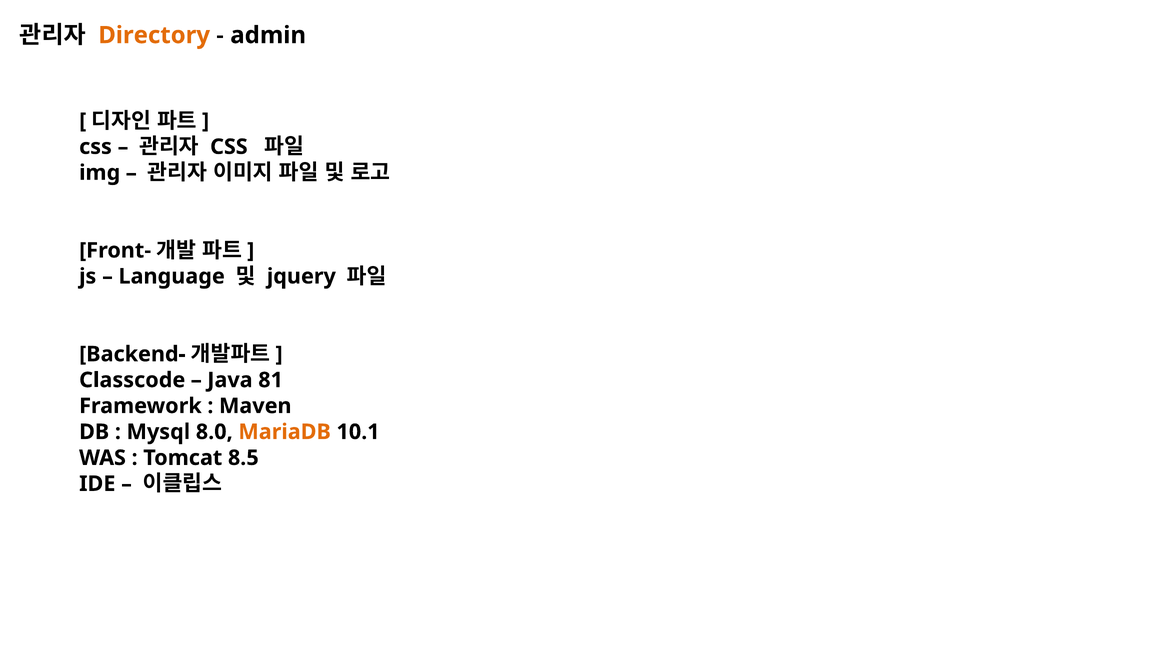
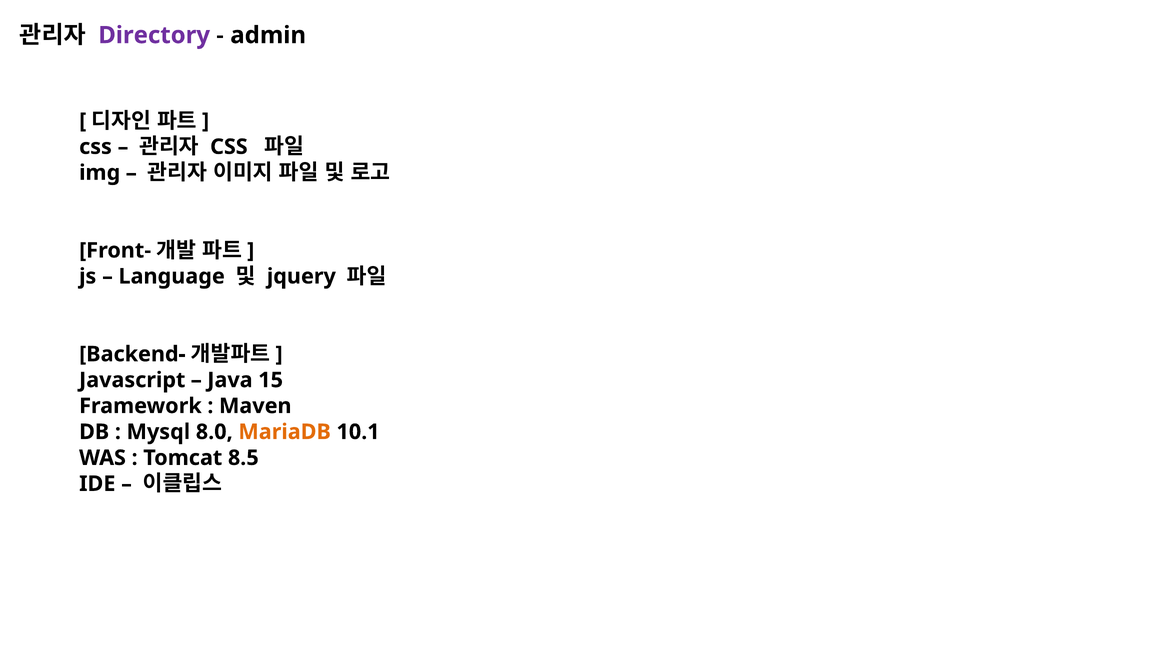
Directory colour: orange -> purple (154, 35)
Classcode: Classcode -> Javascript (132, 380)
81: 81 -> 15 (271, 380)
